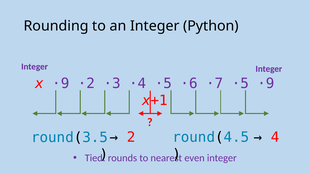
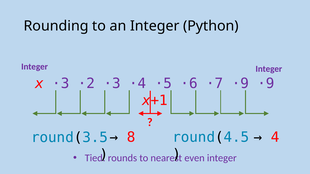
x ·9: ·9 -> ·3 (61, 84)
·7 ·5: ·5 -> ·9 (240, 84)
2: 2 -> 8 (131, 138)
